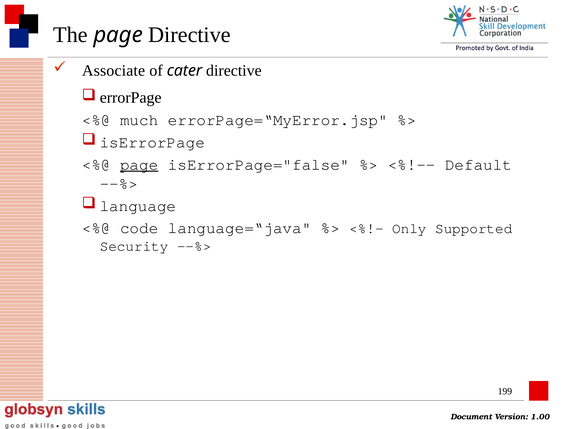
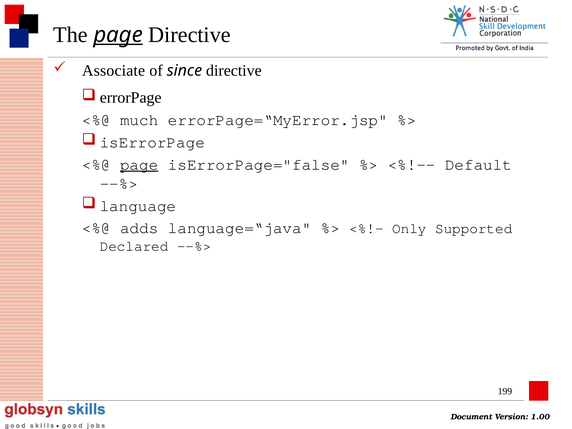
page underline: none -> present (118, 35)
cater: cater -> since (184, 71)
code: code -> adds (139, 228)
Security: Security -> Declared (134, 246)
